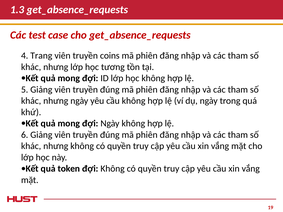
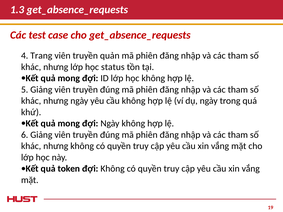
coins: coins -> quản (110, 56)
tương: tương -> status (113, 67)
